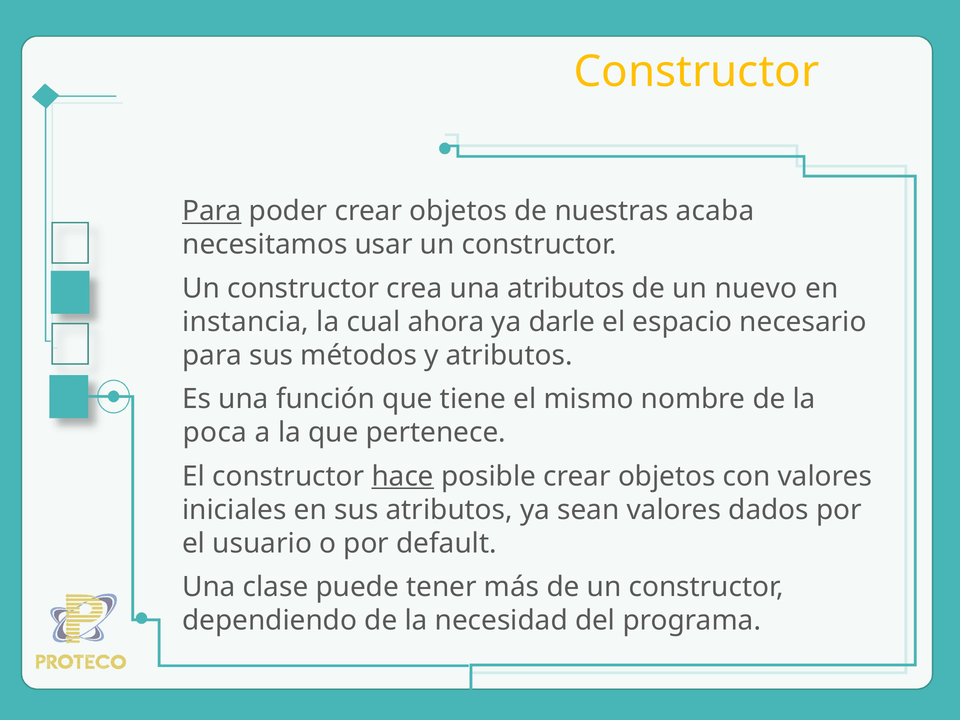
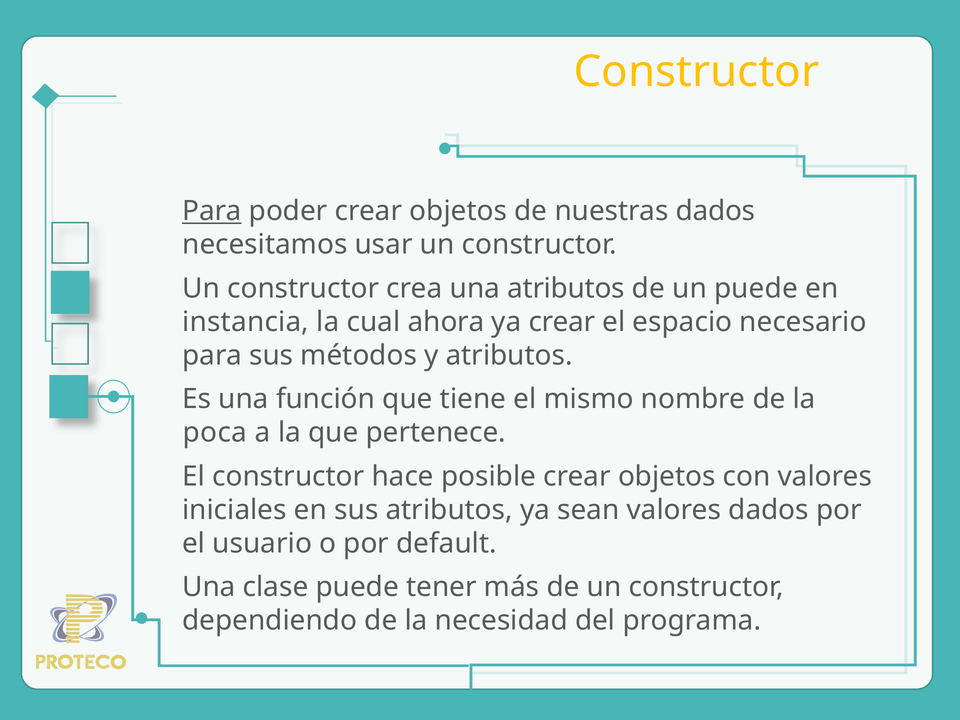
nuestras acaba: acaba -> dados (715, 211)
un nuevo: nuevo -> puede (756, 288)
ya darle: darle -> crear (562, 322)
hace underline: present -> none (403, 476)
